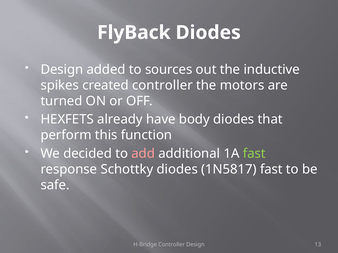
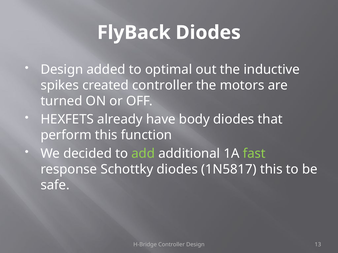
sources: sources -> optimal (169, 70)
add colour: pink -> light green (143, 154)
1N5817 fast: fast -> this (271, 170)
